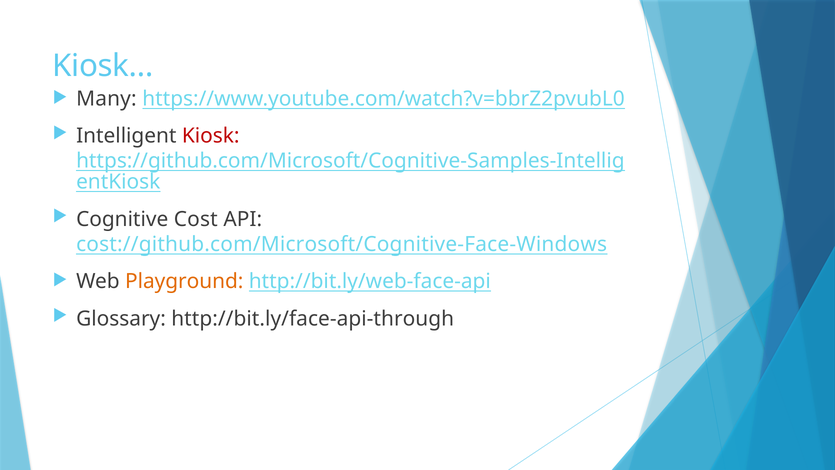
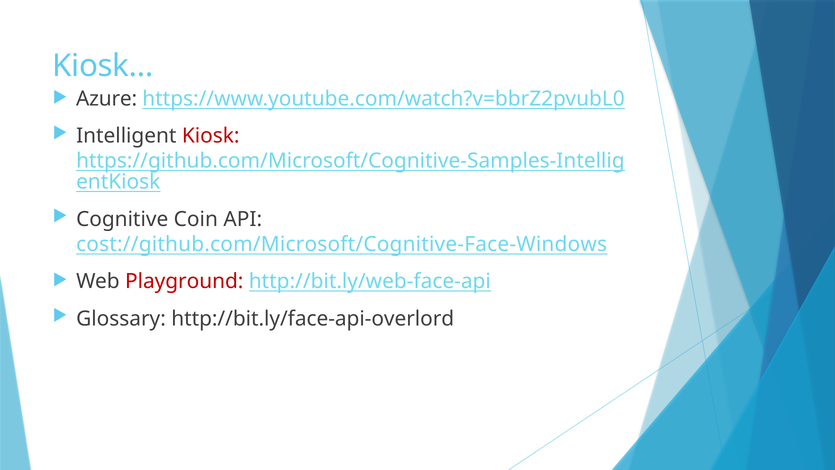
Many: Many -> Azure (107, 99)
Cost: Cost -> Coin (196, 219)
Playground colour: orange -> red (184, 281)
http://bit.ly/face-api-through: http://bit.ly/face-api-through -> http://bit.ly/face-api-overlord (313, 319)
